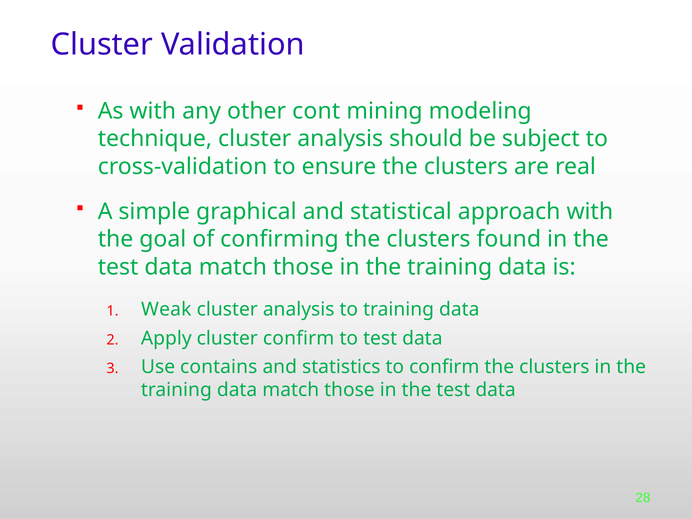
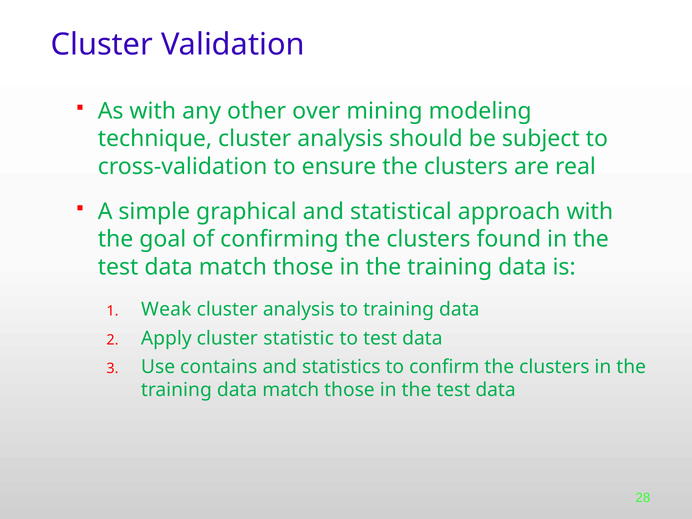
cont: cont -> over (316, 111)
cluster confirm: confirm -> statistic (299, 338)
